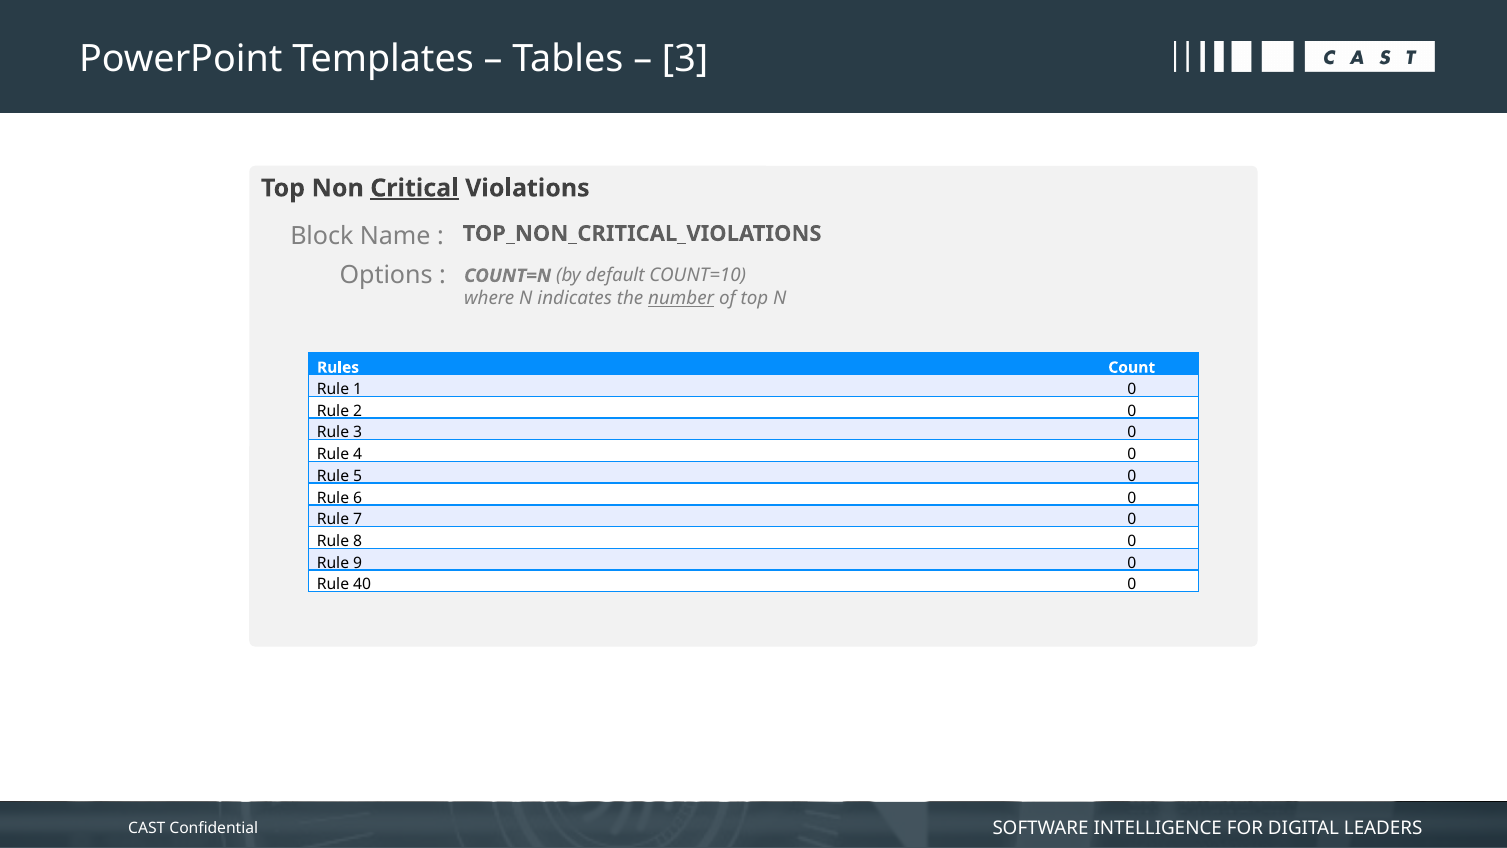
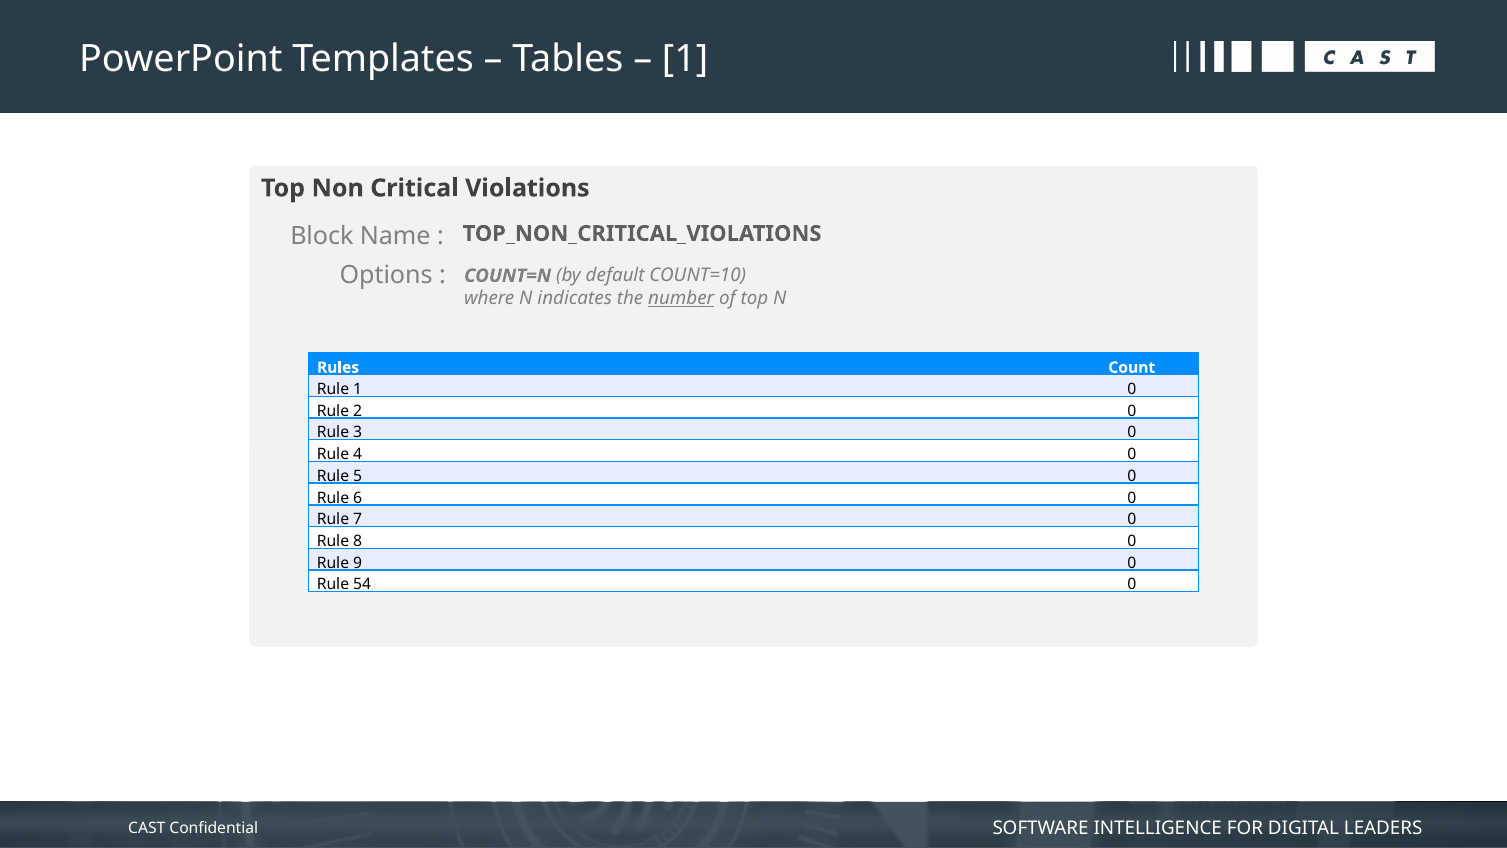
3: 3 -> 1 (685, 59)
Critical underline: present -> none (414, 188)
40: 40 -> 54 (362, 585)
